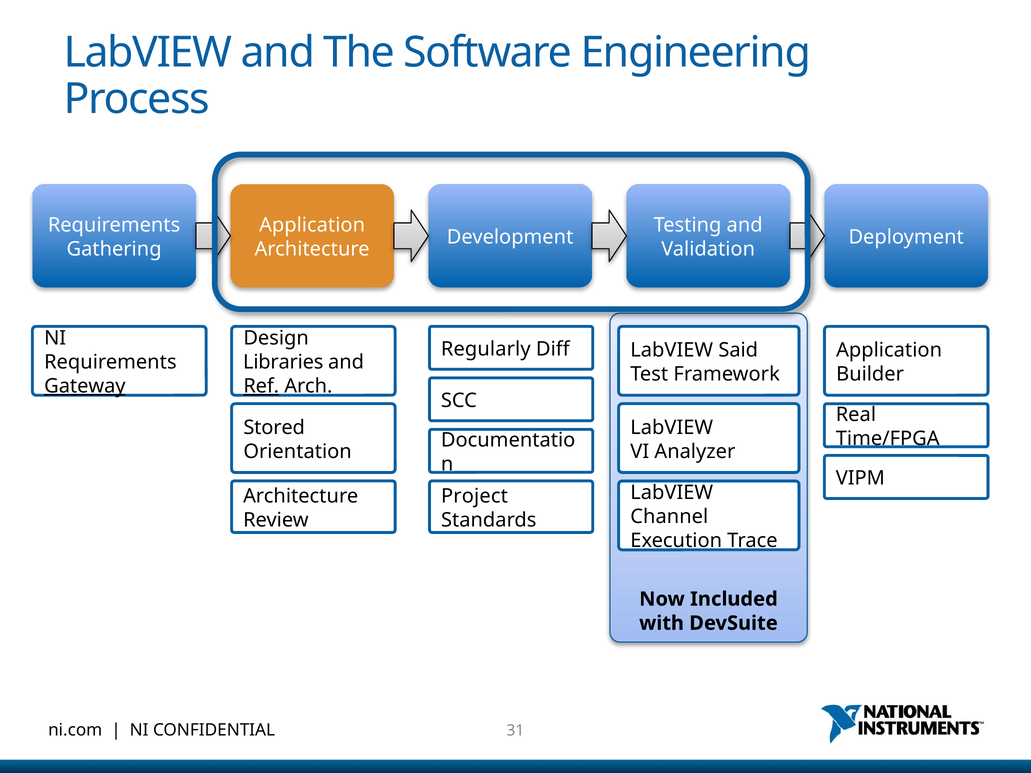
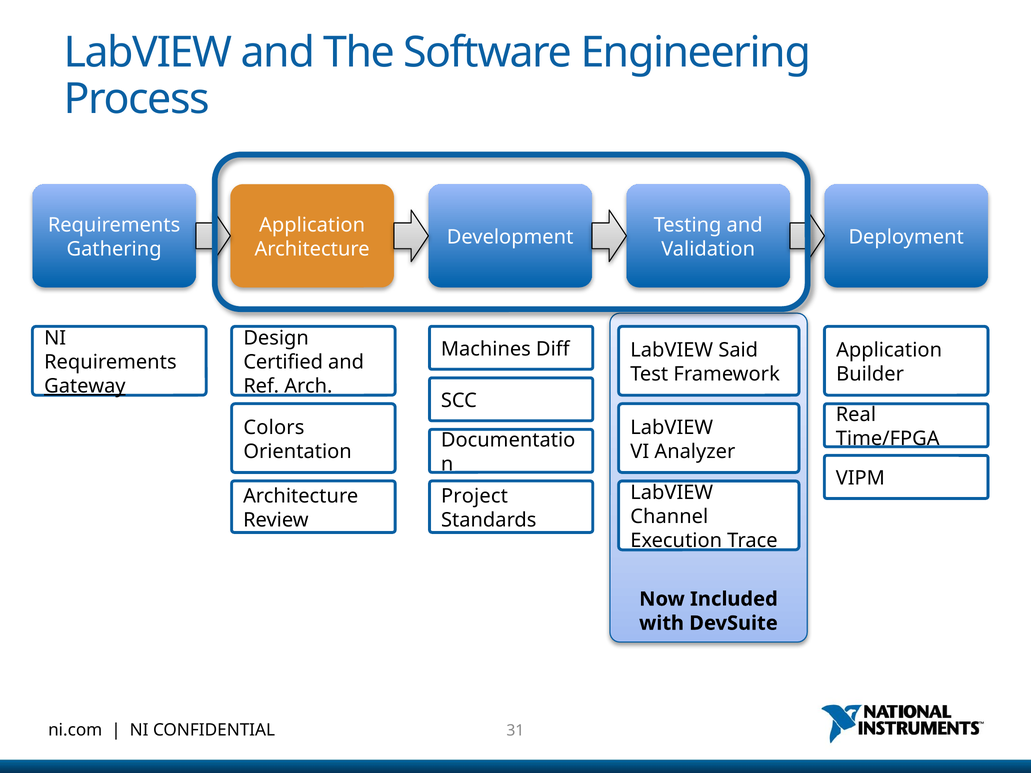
Regularly: Regularly -> Machines (486, 349)
Libraries: Libraries -> Certified (283, 362)
Ref underline: present -> none (261, 386)
Stored: Stored -> Colors (274, 428)
